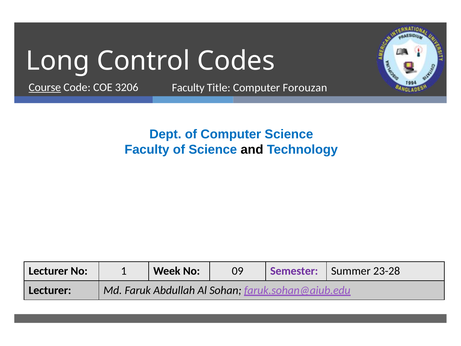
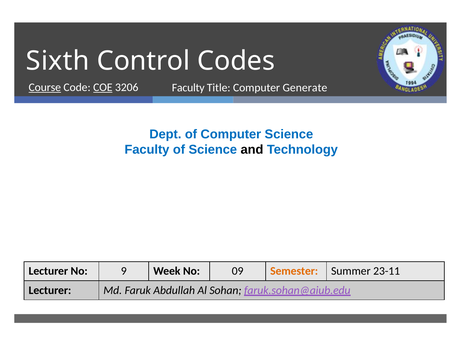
Long: Long -> Sixth (58, 61)
COE underline: none -> present (103, 87)
Forouzan: Forouzan -> Generate (305, 88)
1: 1 -> 9 (124, 271)
Semester colour: purple -> orange (294, 271)
23-28: 23-28 -> 23-11 (387, 271)
